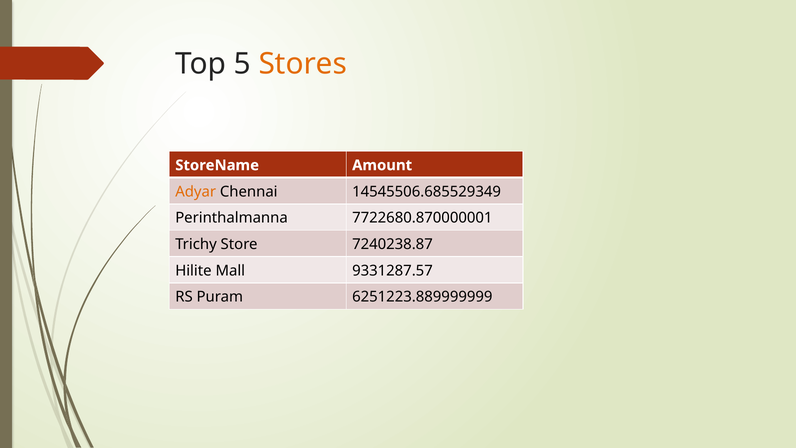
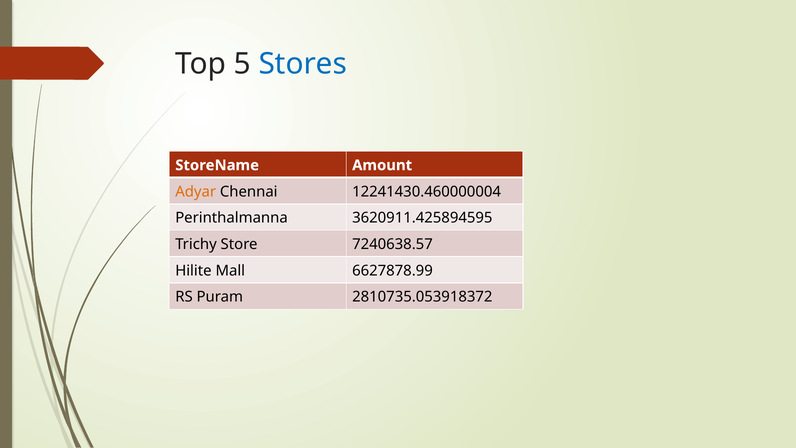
Stores colour: orange -> blue (303, 64)
14545506.685529349: 14545506.685529349 -> 12241430.460000004 (427, 192)
7722680.870000001: 7722680.870000001 -> 3620911.425894595 (422, 218)
7240238.87: 7240238.87 -> 7240638.57 (392, 244)
9331287.57: 9331287.57 -> 6627878.99 (392, 270)
6251223.889999999: 6251223.889999999 -> 2810735.053918372 (422, 297)
